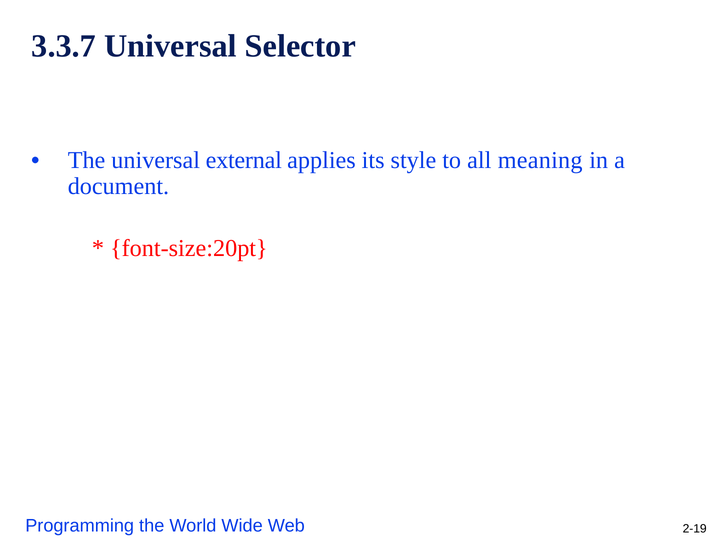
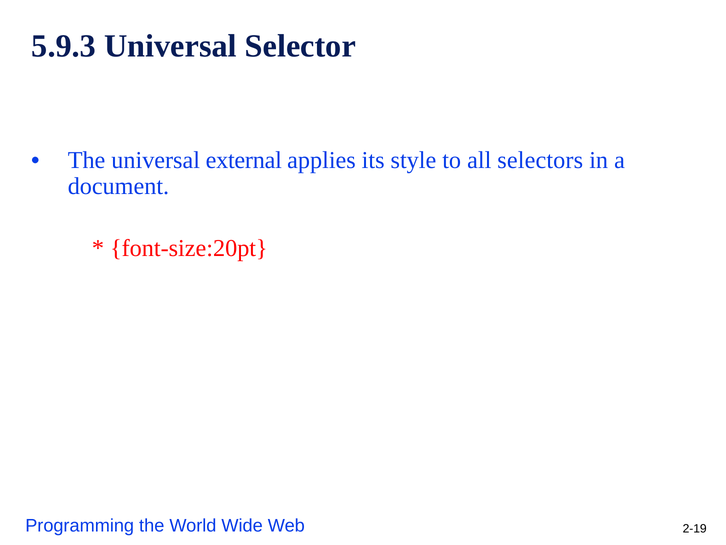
3.3.7: 3.3.7 -> 5.9.3 (64, 46)
meaning: meaning -> selectors (540, 160)
